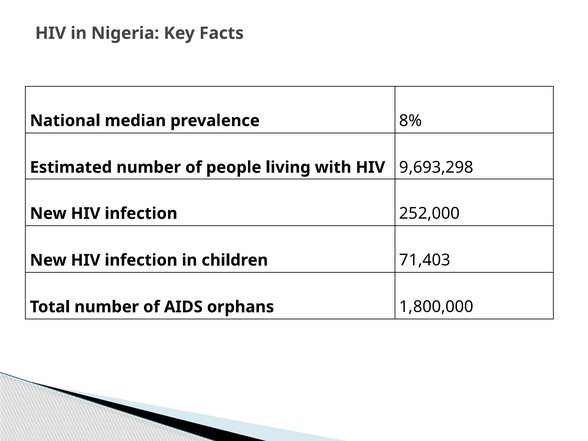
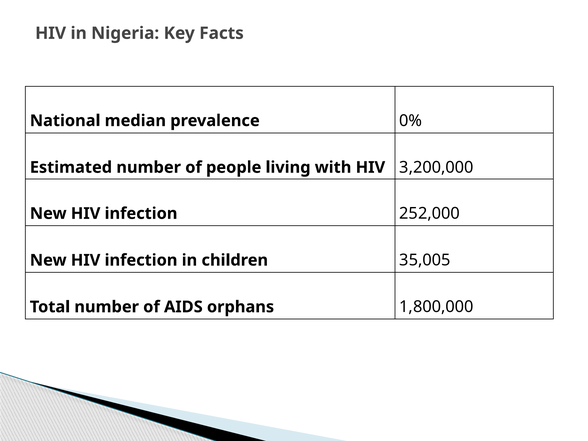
8%: 8% -> 0% (411, 121)
9,693,298: 9,693,298 -> 3,200,000 (436, 167)
71,403: 71,403 -> 35,005 (425, 260)
